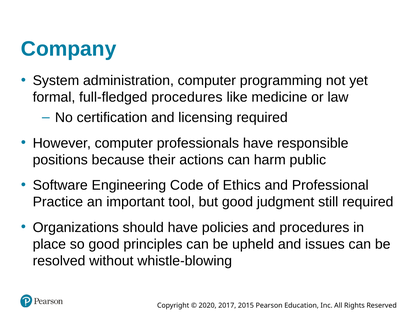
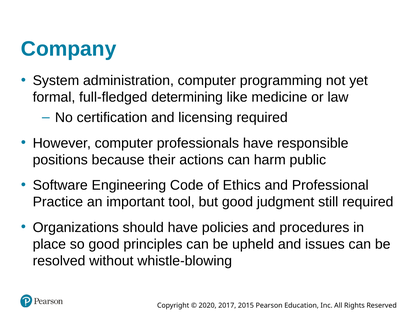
full-fledged procedures: procedures -> determining (187, 97)
